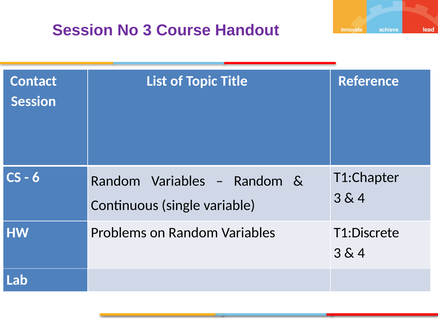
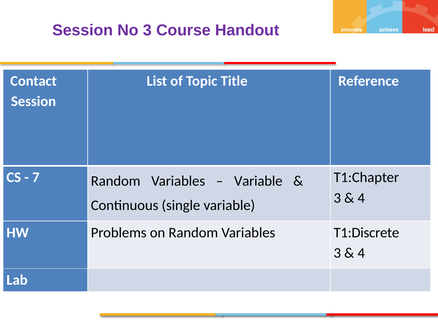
6: 6 -> 7 (36, 178)
Random: Random -> Variable (258, 181)
